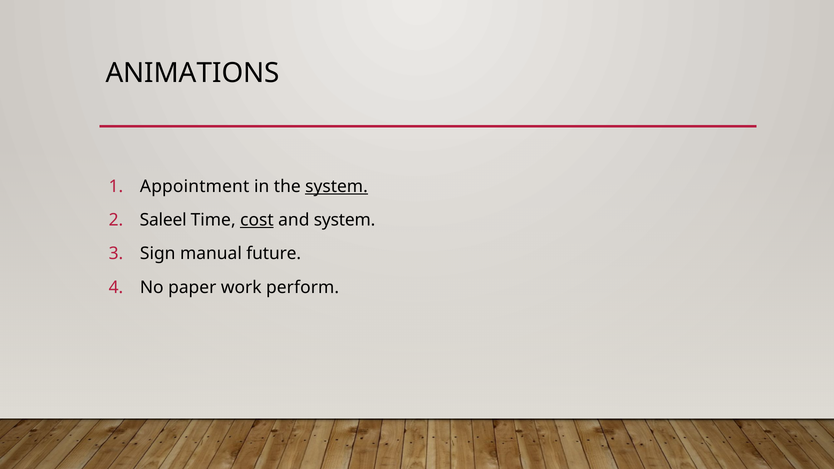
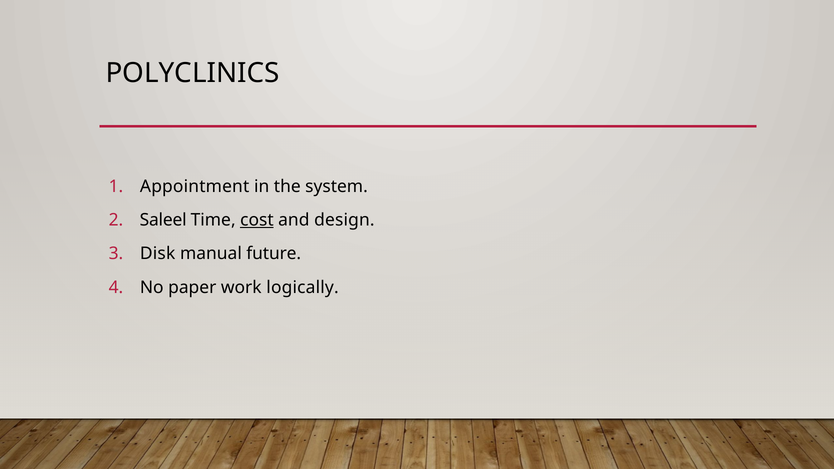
ANIMATIONS: ANIMATIONS -> POLYCLINICS (193, 73)
system underline: present -> none (337, 186)
and system: system -> design (344, 220)
Sign: Sign -> Disk (158, 254)
perform: perform -> logically (303, 288)
